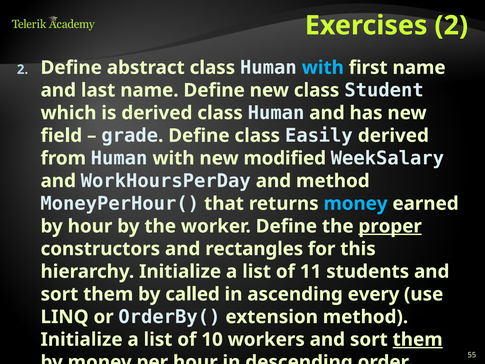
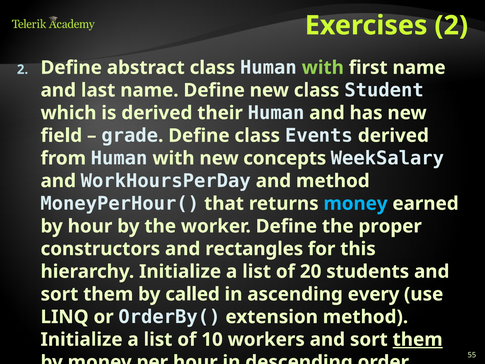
with colour: light blue -> light green (323, 68)
derived class: class -> their (220, 113)
Easily: Easily -> Events (319, 136)
modified: modified -> concepts (285, 158)
proper underline: present -> none (390, 226)
11: 11 -> 20 (311, 271)
